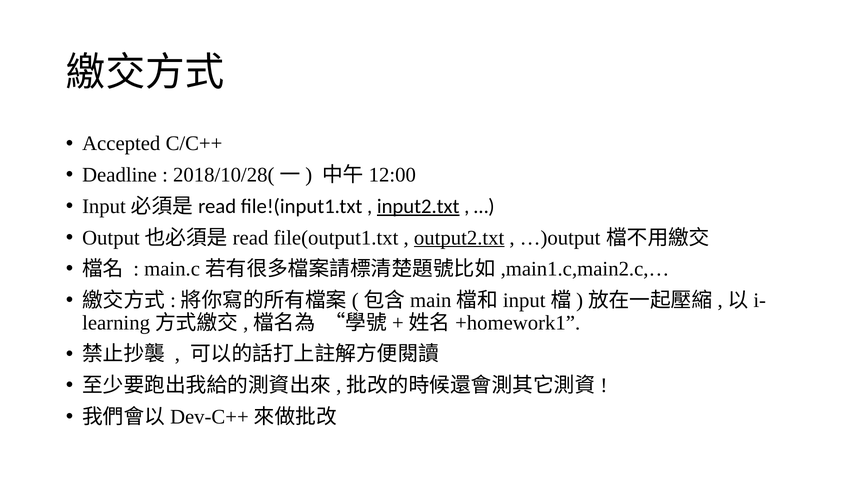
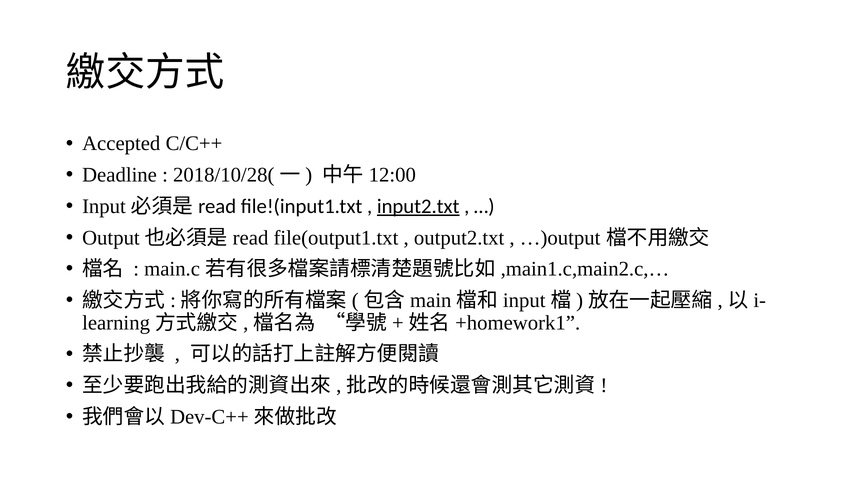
output2.txt underline: present -> none (459, 238)
